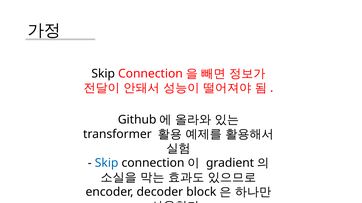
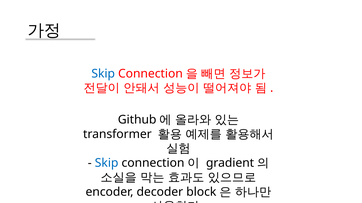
Skip colour: black -> blue (103, 74)
